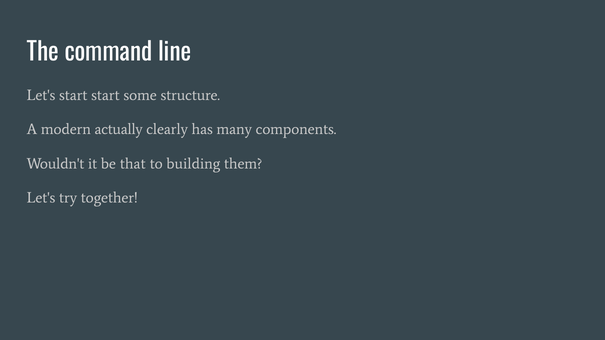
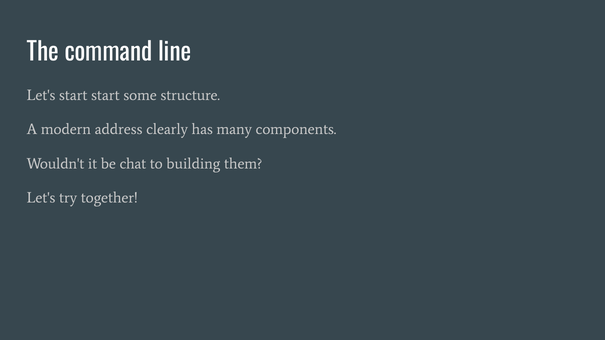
actually: actually -> address (119, 129)
that: that -> chat (133, 164)
